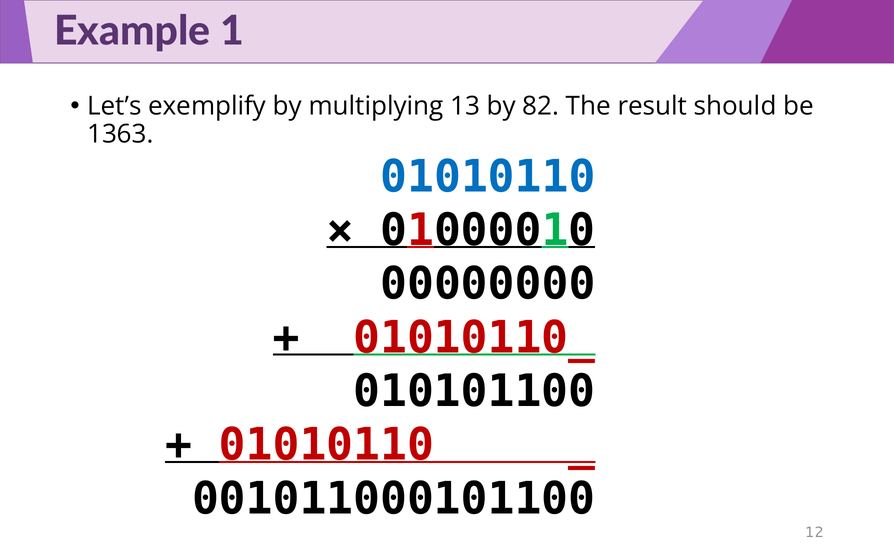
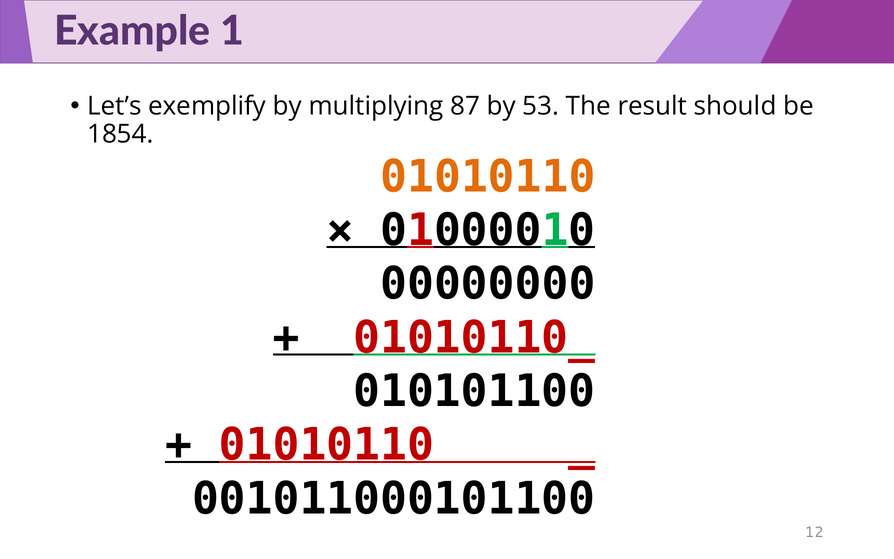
13: 13 -> 87 (465, 106)
82: 82 -> 53 (541, 106)
1363: 1363 -> 1854 (120, 134)
01010110 colour: blue -> orange (488, 177)
